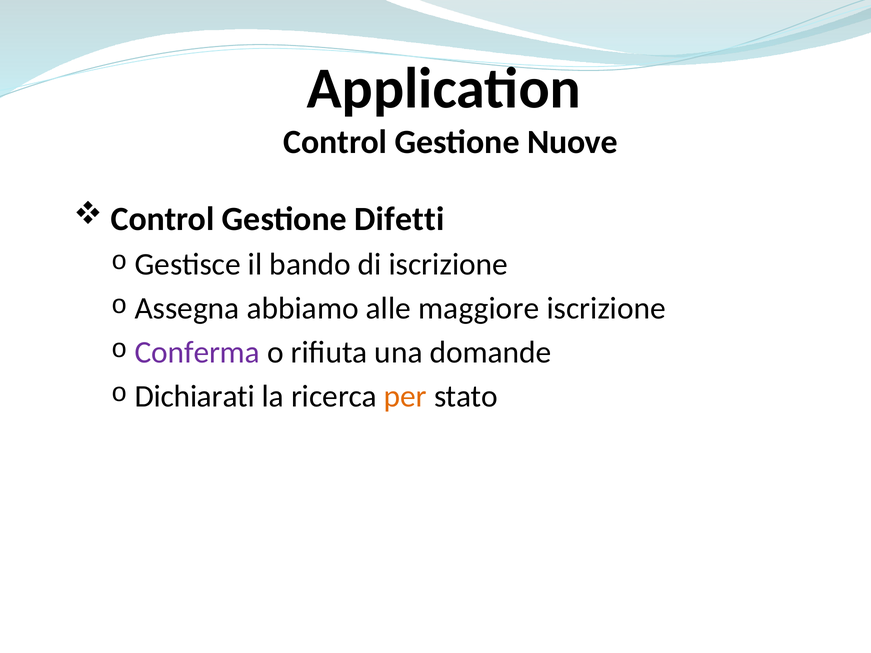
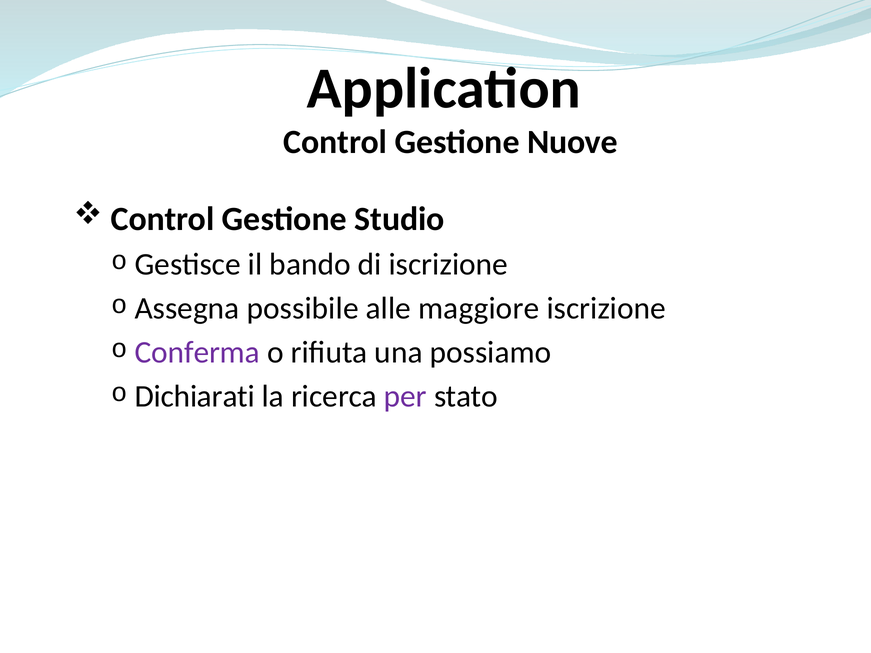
Difetti: Difetti -> Studio (400, 219)
abbiamo: abbiamo -> possibile (303, 308)
domande: domande -> possiamo (490, 352)
per colour: orange -> purple (405, 396)
